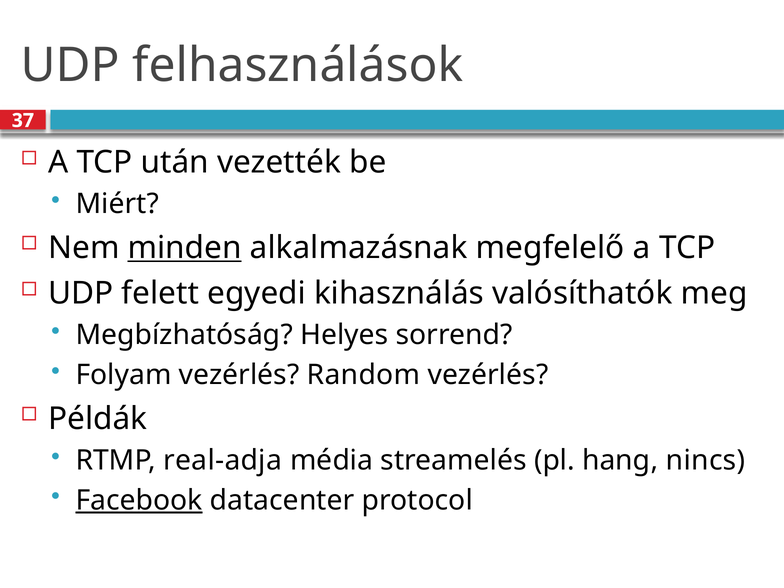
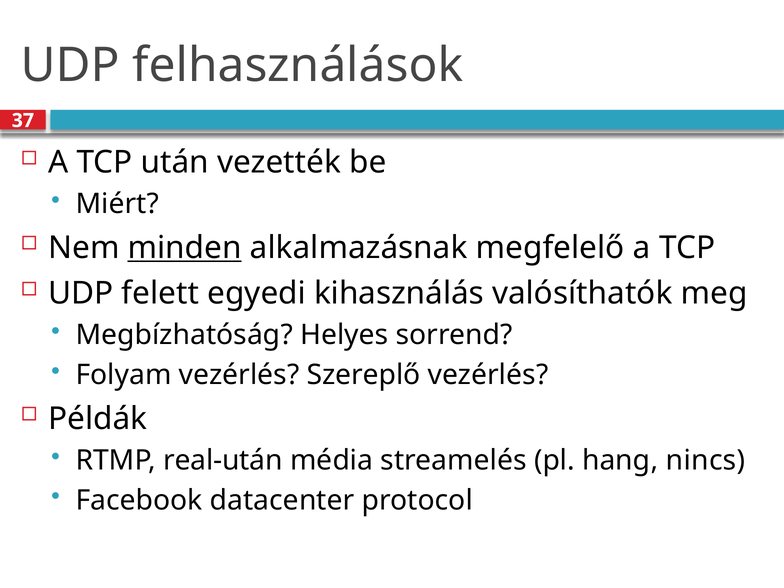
Random: Random -> Szereplő (364, 375)
real-adja: real-adja -> real-után (223, 460)
Facebook underline: present -> none (139, 500)
